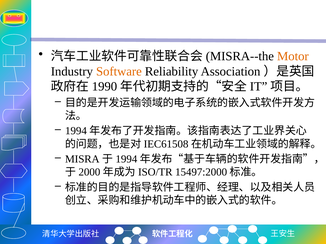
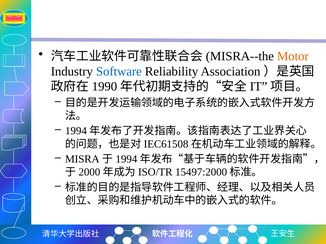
Software colour: orange -> blue (119, 72)
